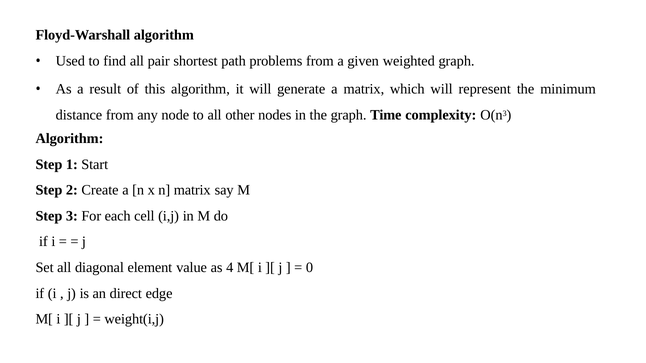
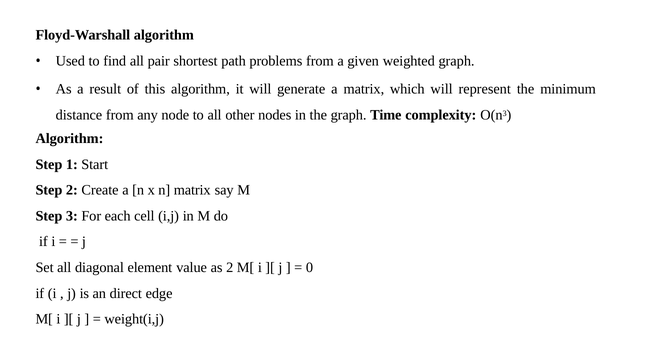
as 4: 4 -> 2 (230, 268)
